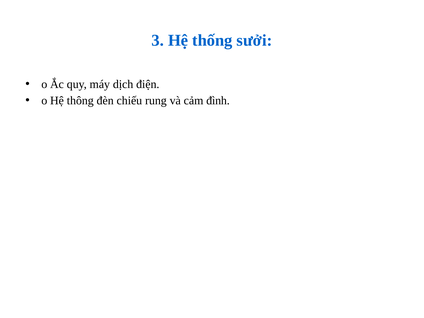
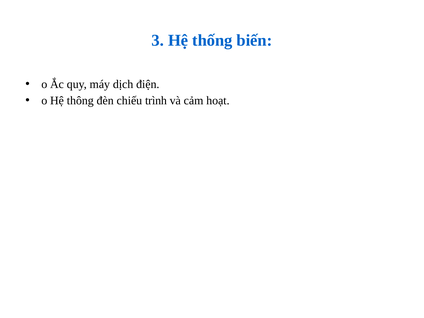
sưởi: sưởi -> biến (254, 40)
rung: rung -> trình (156, 101)
đình: đình -> hoạt (218, 101)
